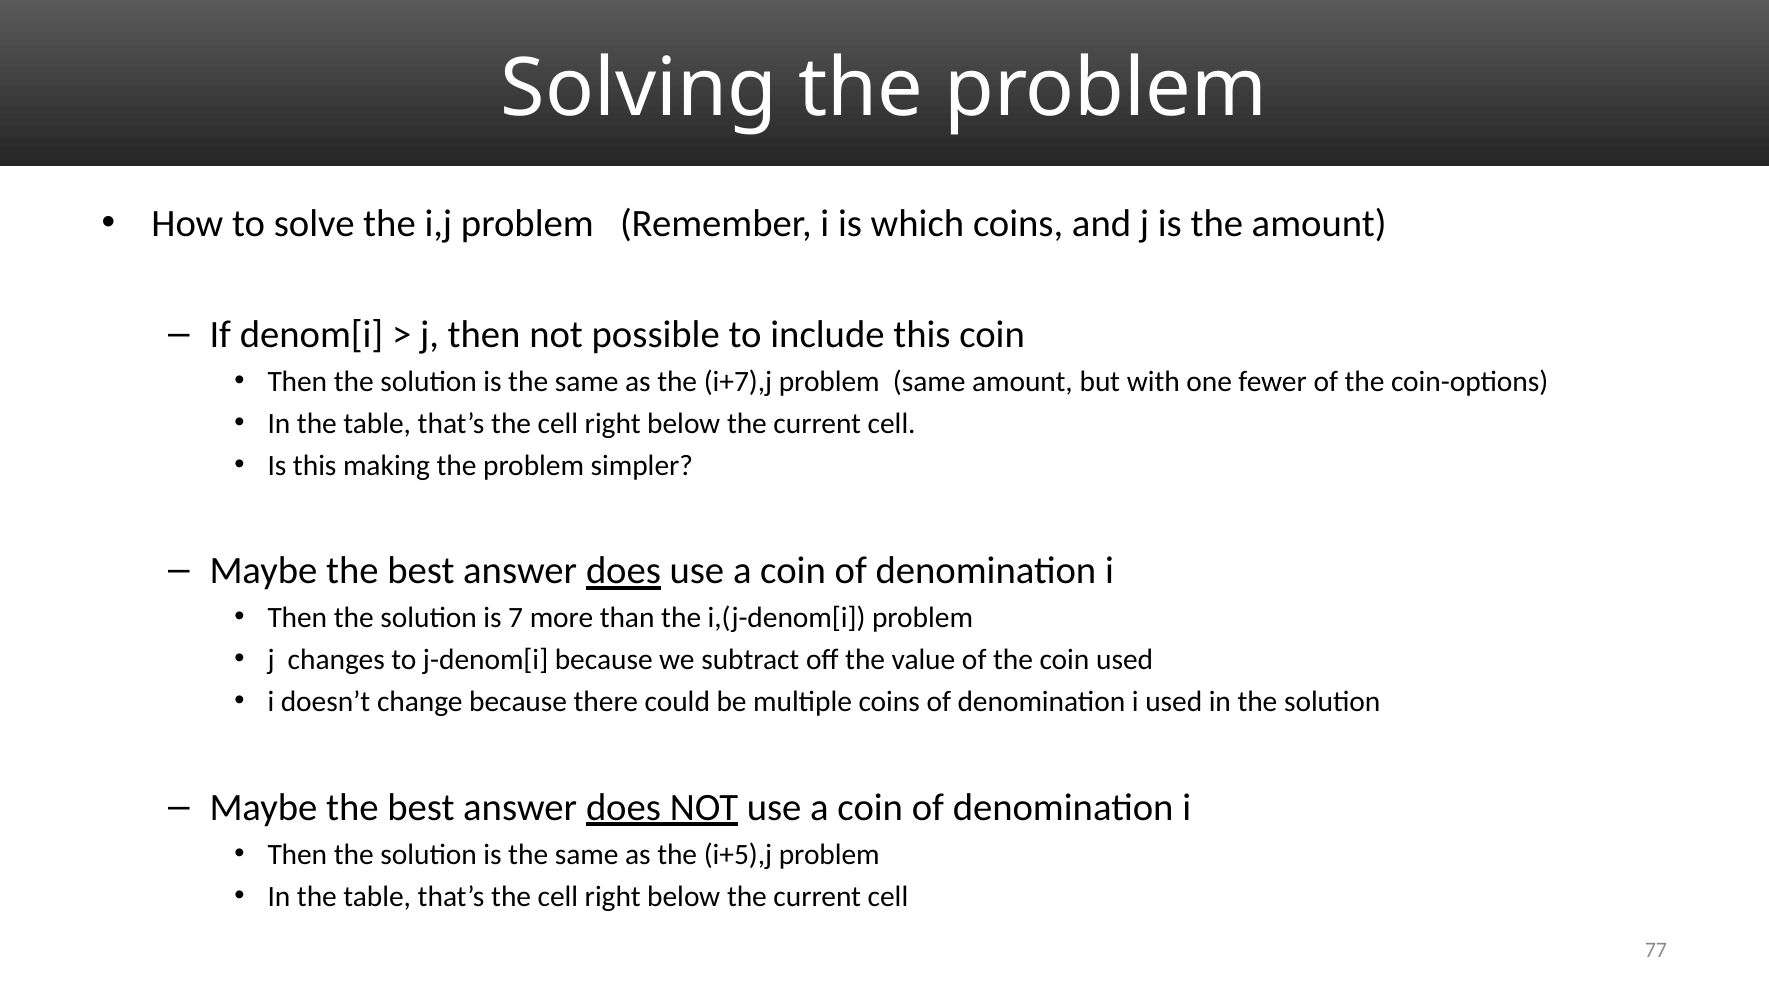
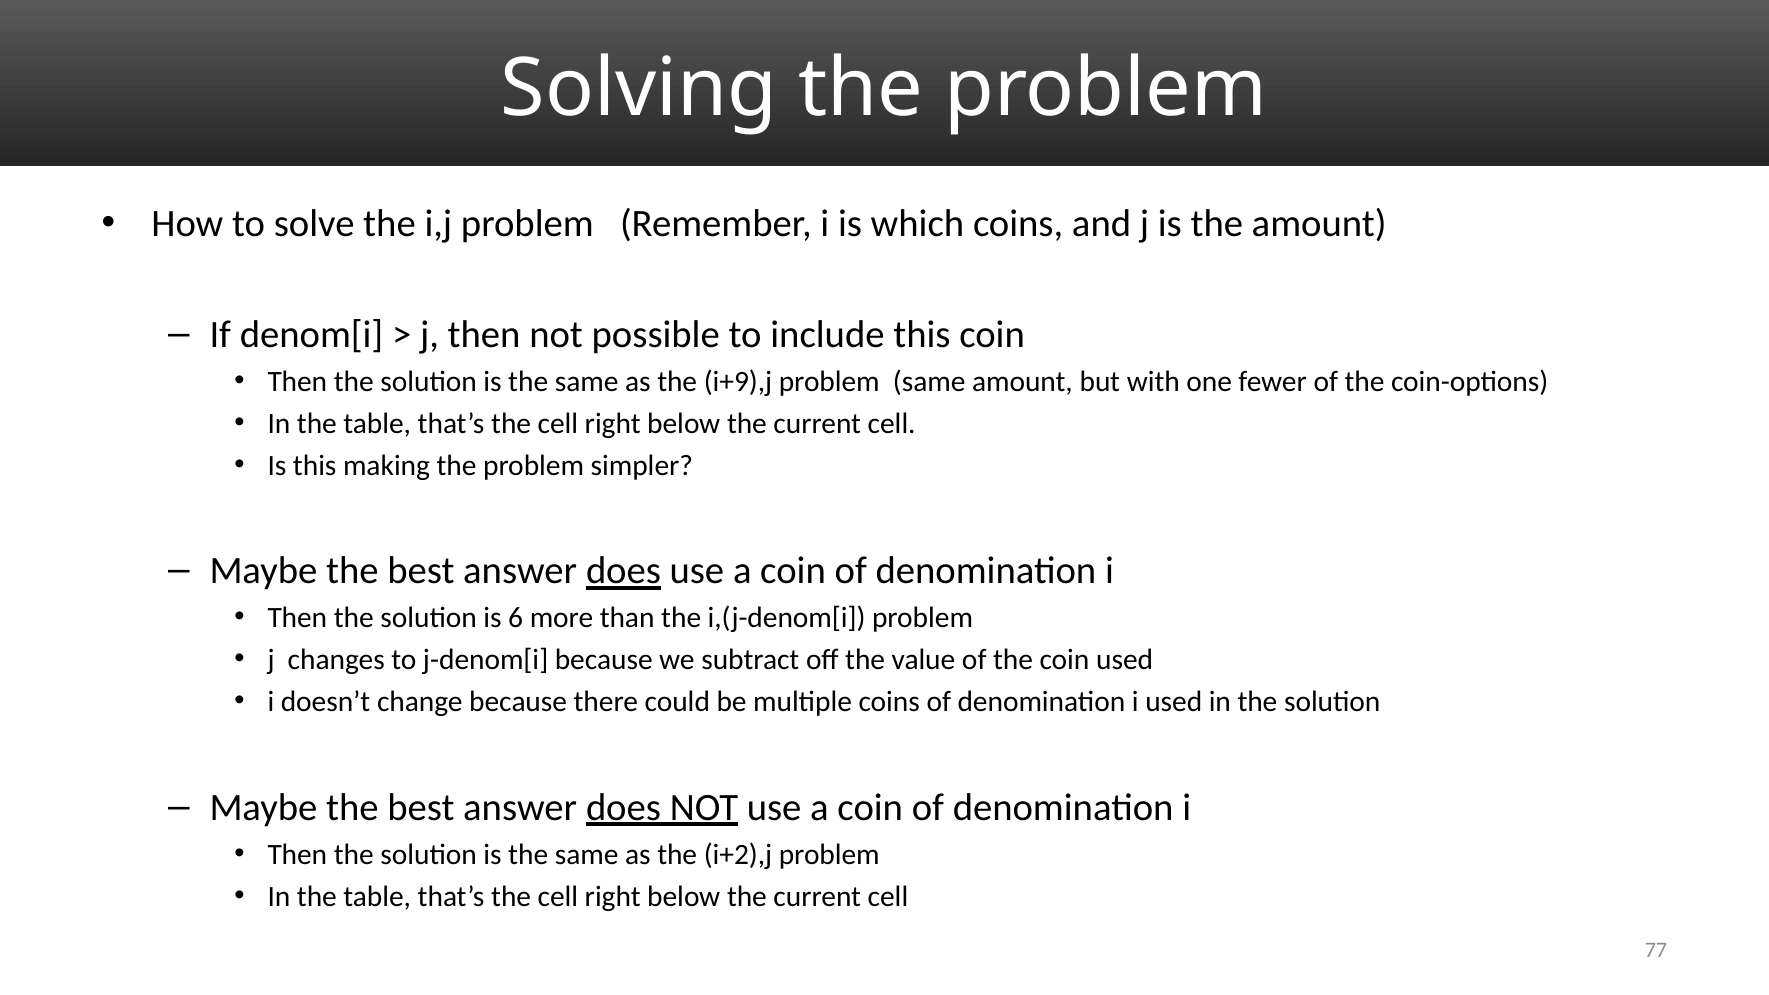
i+7),j: i+7),j -> i+9),j (738, 381)
7: 7 -> 6 (516, 618)
i+5),j: i+5),j -> i+2),j (738, 854)
